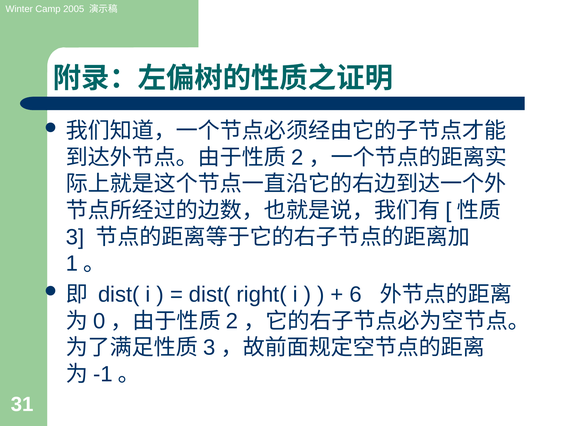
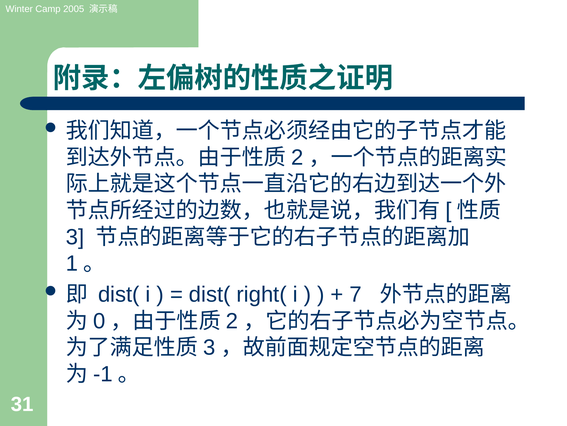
6: 6 -> 7 (356, 294)
